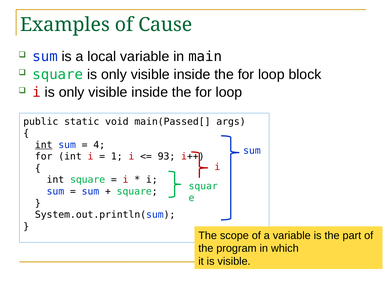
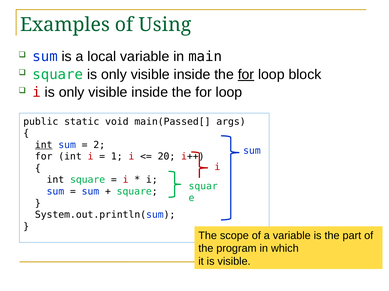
Cause: Cause -> Using (165, 25)
for underline: none -> present (246, 75)
4: 4 -> 2 (99, 145)
93: 93 -> 20 (166, 157)
